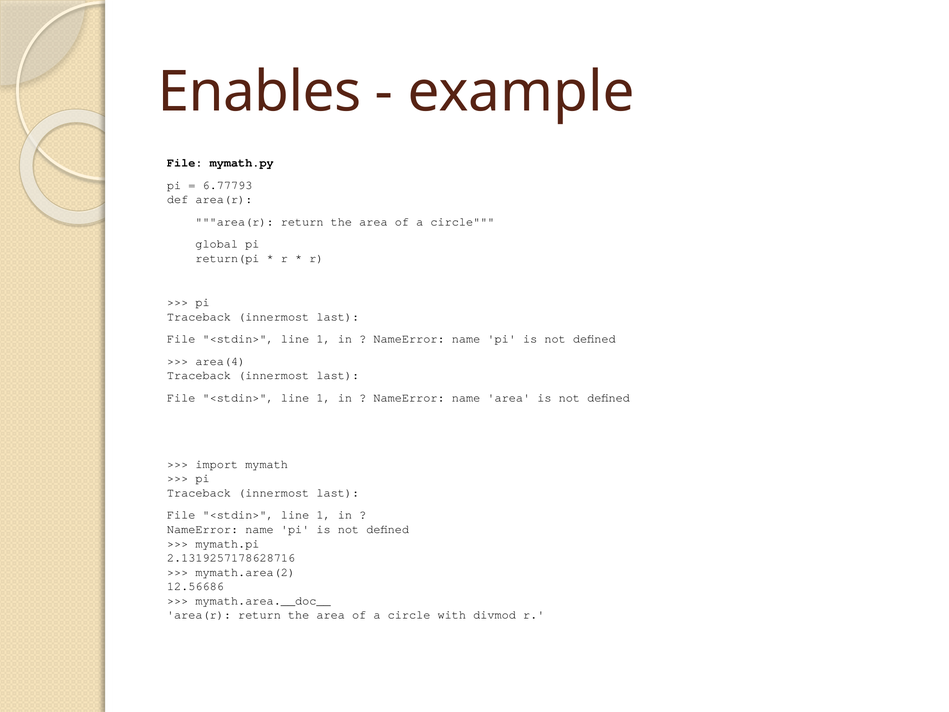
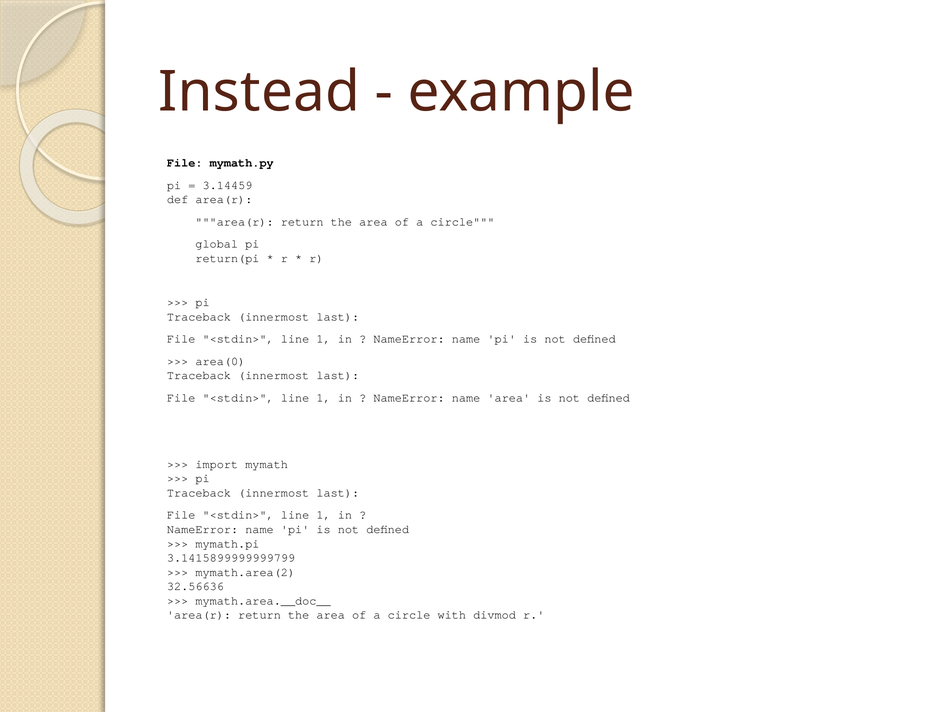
Enables: Enables -> Instead (259, 92)
6.77793: 6.77793 -> 3.14459 (227, 185)
area(4: area(4 -> area(0 (220, 361)
2.1319257178628716: 2.1319257178628716 -> 3.1415899999999799 (231, 558)
12.56686: 12.56686 -> 32.56636 (195, 586)
